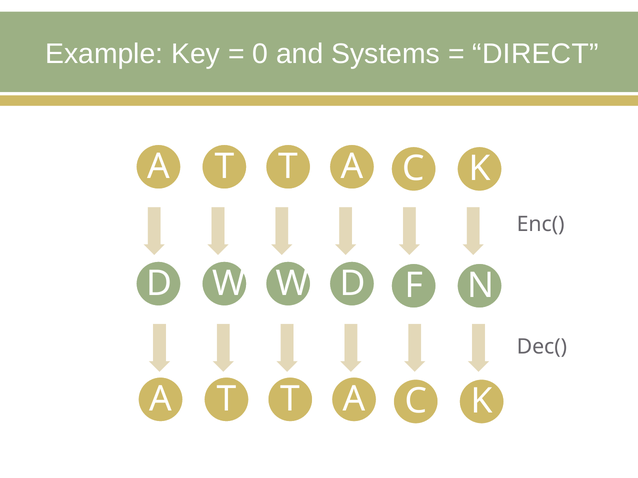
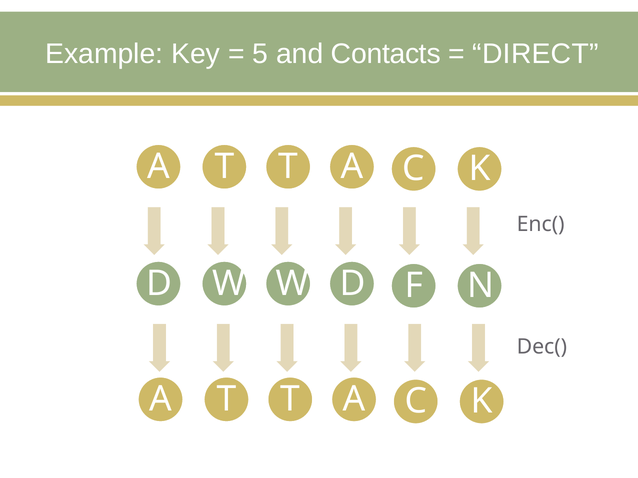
0: 0 -> 5 (260, 54)
Systems: Systems -> Contacts (386, 54)
